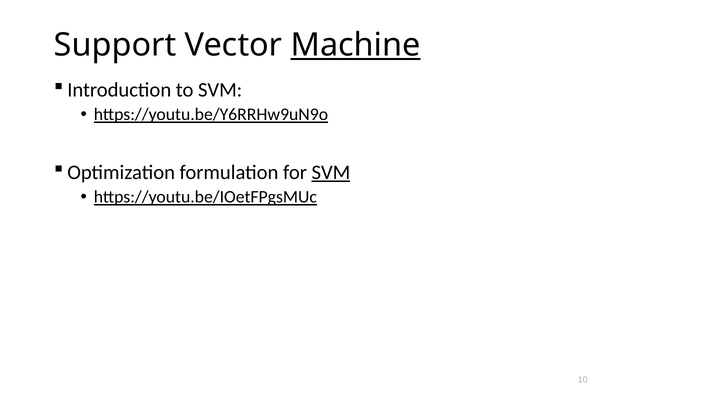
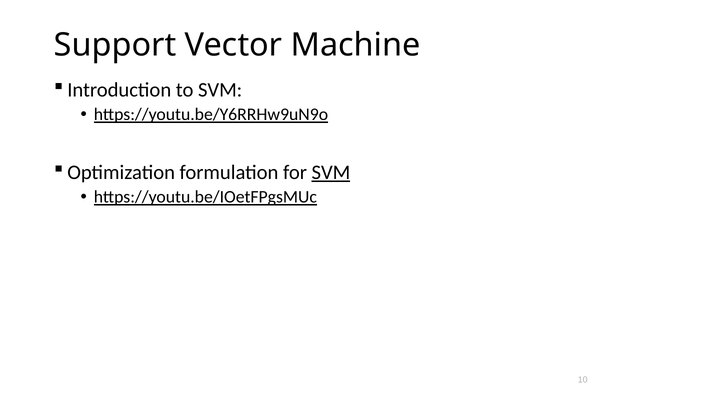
Machine underline: present -> none (356, 45)
